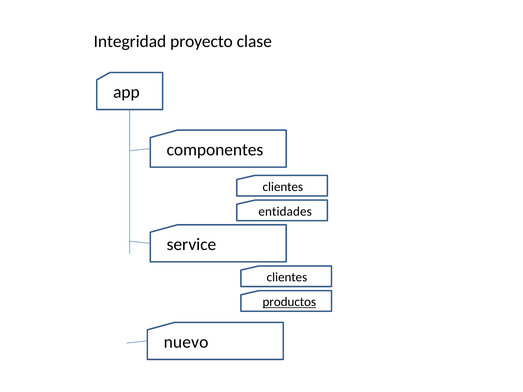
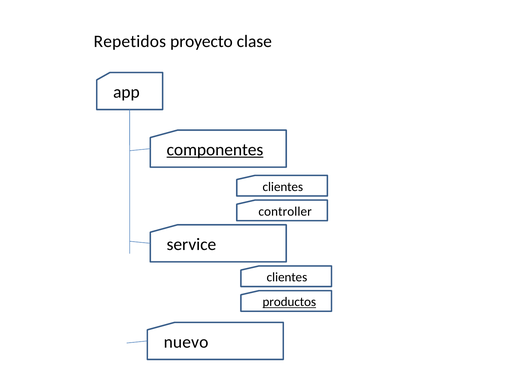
Integridad: Integridad -> Repetidos (130, 42)
componentes underline: none -> present (215, 150)
entidades: entidades -> controller (285, 212)
